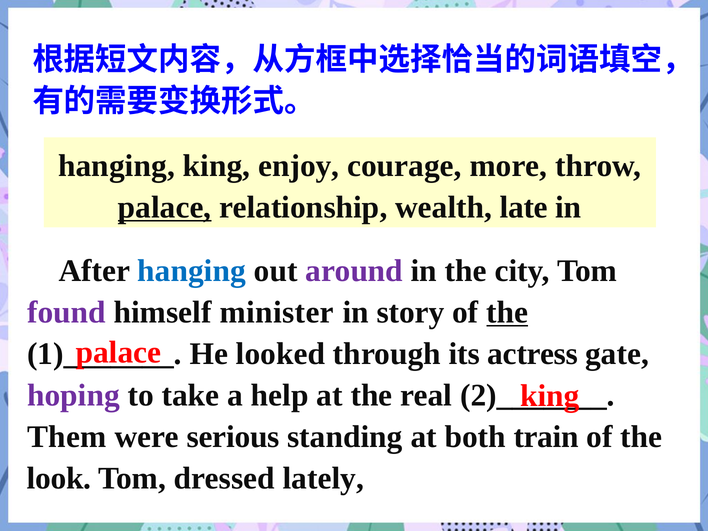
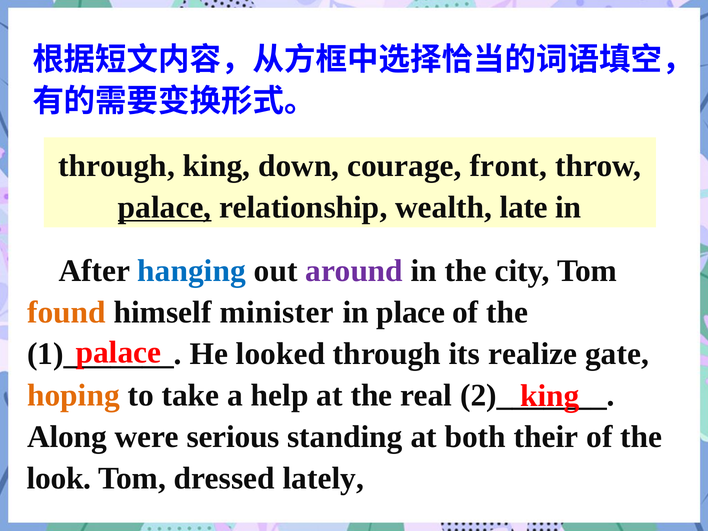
hanging: hanging -> through (117, 166)
enjoy: enjoy -> down (299, 166)
more: more -> front (508, 166)
found colour: purple -> orange (66, 312)
story: story -> place (411, 312)
the underline: present -> none (507, 312)
actress: actress -> realize (533, 354)
hoping colour: purple -> orange (73, 395)
Them: Them -> Along (67, 437)
train: train -> their (546, 437)
